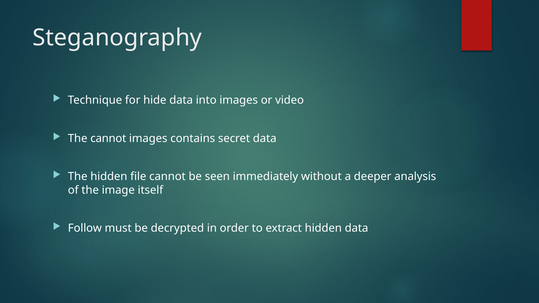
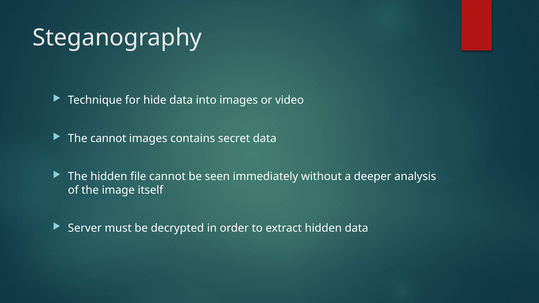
Follow: Follow -> Server (85, 228)
